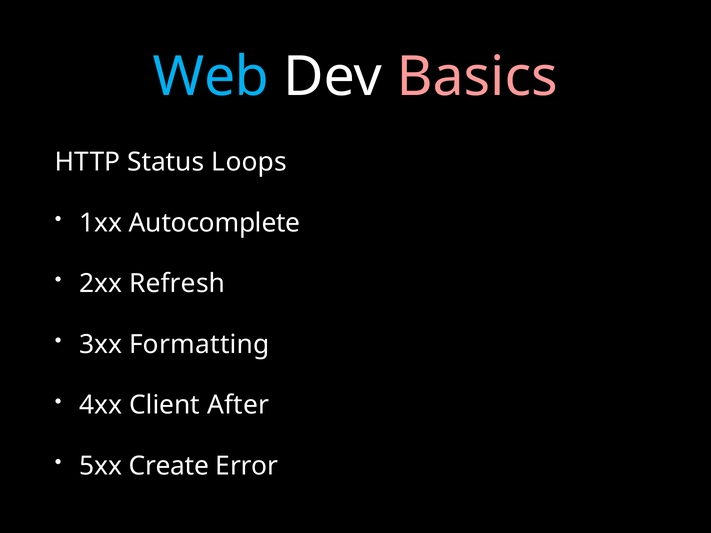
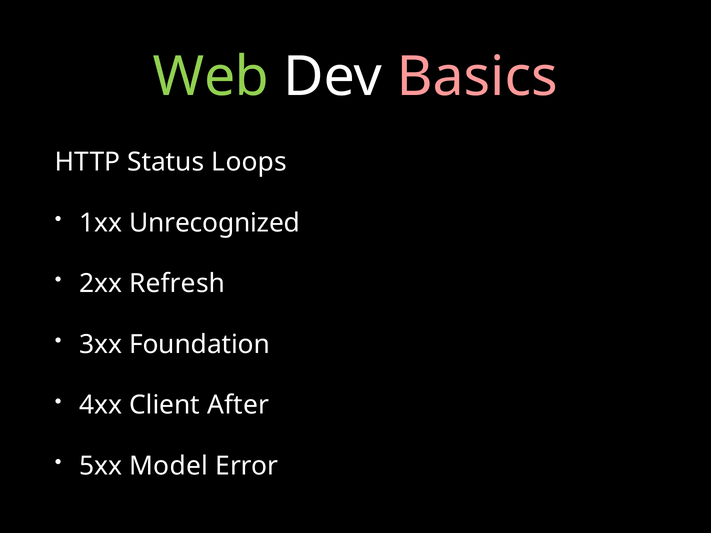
Web colour: light blue -> light green (211, 77)
Autocomplete: Autocomplete -> Unrecognized (215, 223)
Formatting: Formatting -> Foundation (200, 345)
Create: Create -> Model (169, 466)
